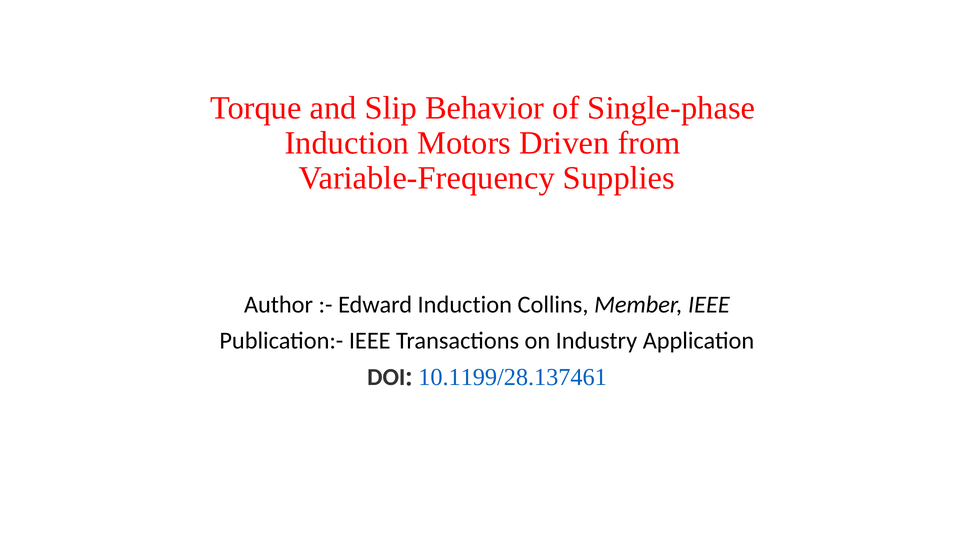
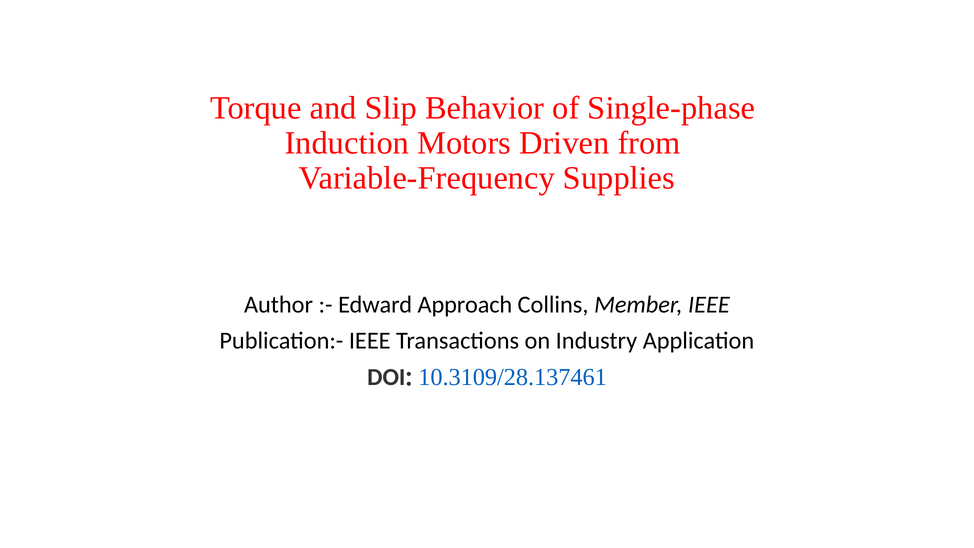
Edward Induction: Induction -> Approach (465, 304)
10.1199/28.137461: 10.1199/28.137461 -> 10.3109/28.137461 (513, 377)
